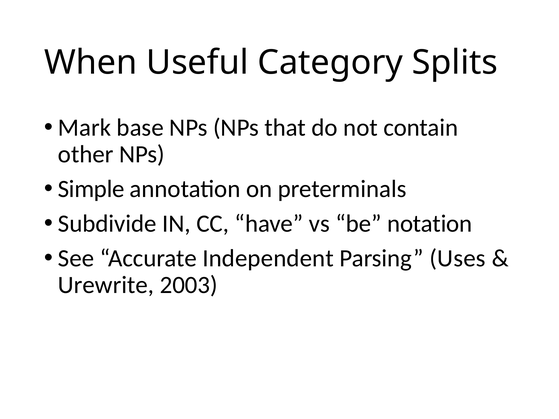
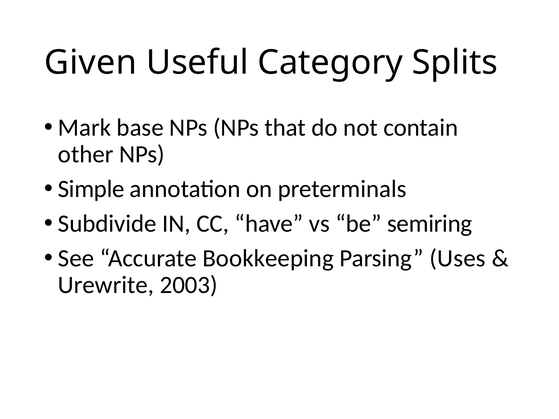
When: When -> Given (91, 63)
notation: notation -> semiring (430, 224)
Independent: Independent -> Bookkeeping (268, 258)
